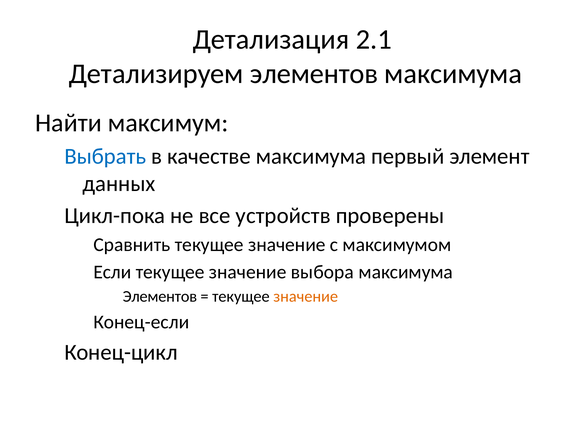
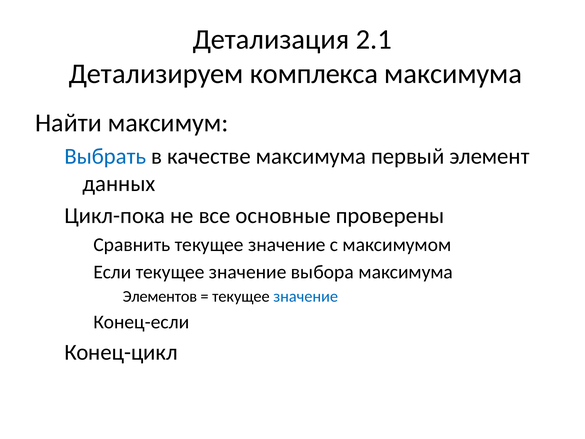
Детализируем элементов: элементов -> комплекса (314, 74)
устройств: устройств -> основные (283, 216)
значение colour: orange -> blue (306, 296)
